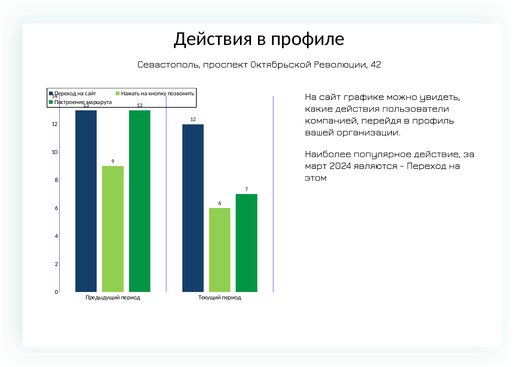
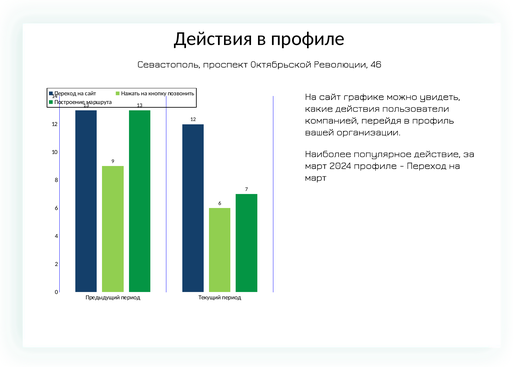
42: 42 -> 46 (376, 64)
2024 являются: являются -> профиле (375, 166)
этом: этом -> март (316, 178)
